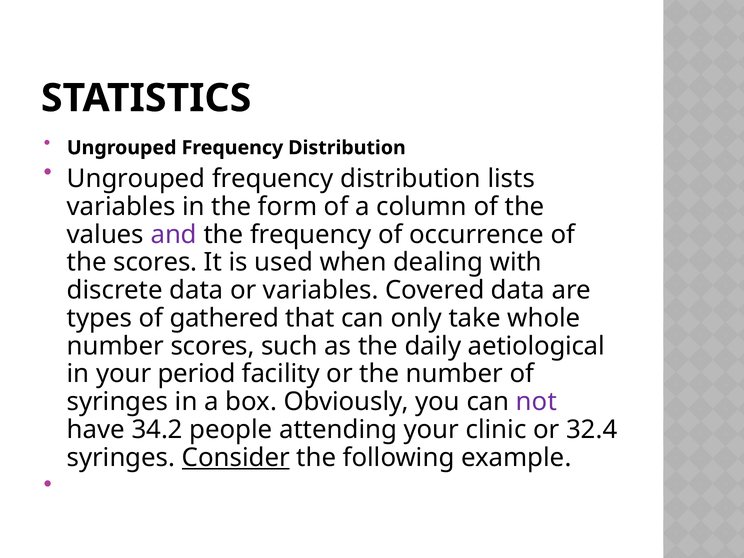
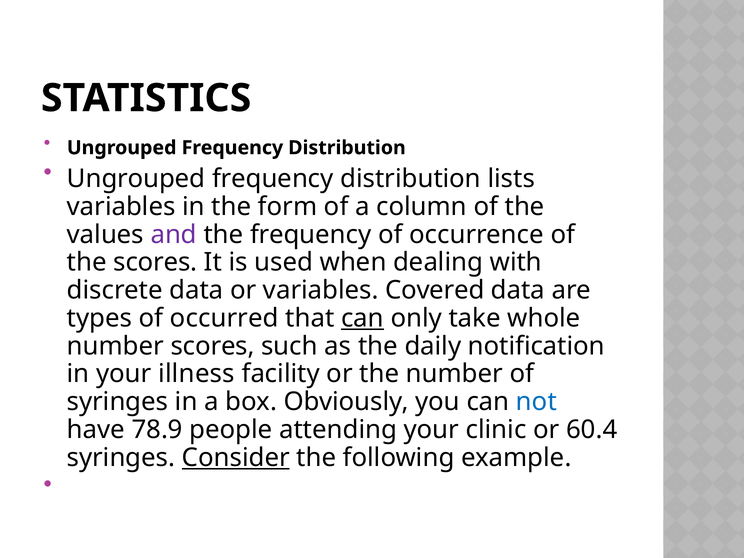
gathered: gathered -> occurred (224, 318)
can underline: none -> present (362, 318)
aetiological: aetiological -> notification (536, 346)
period: period -> illness (196, 374)
not colour: purple -> blue (536, 402)
34.2: 34.2 -> 78.9 (157, 430)
32.4: 32.4 -> 60.4 (592, 430)
